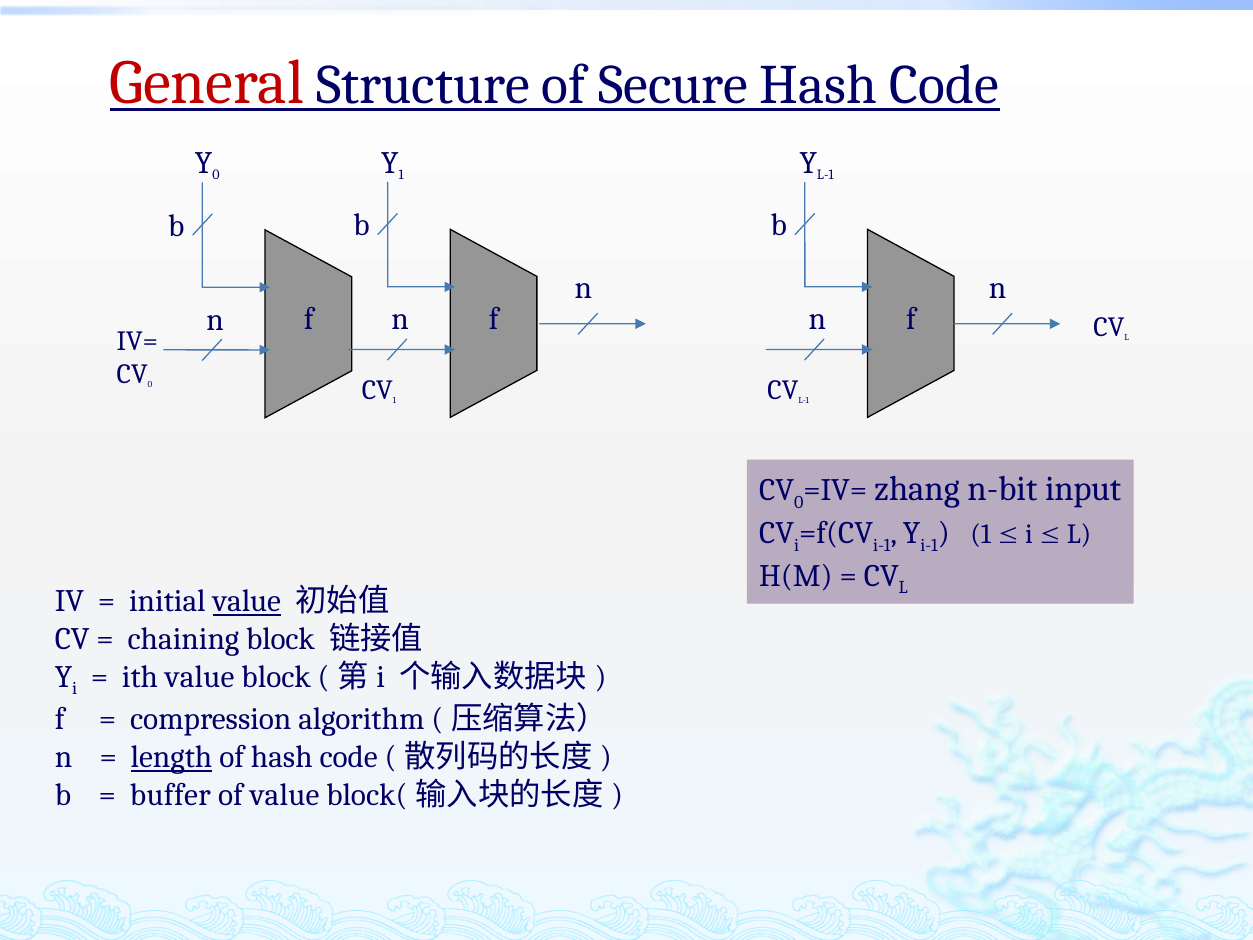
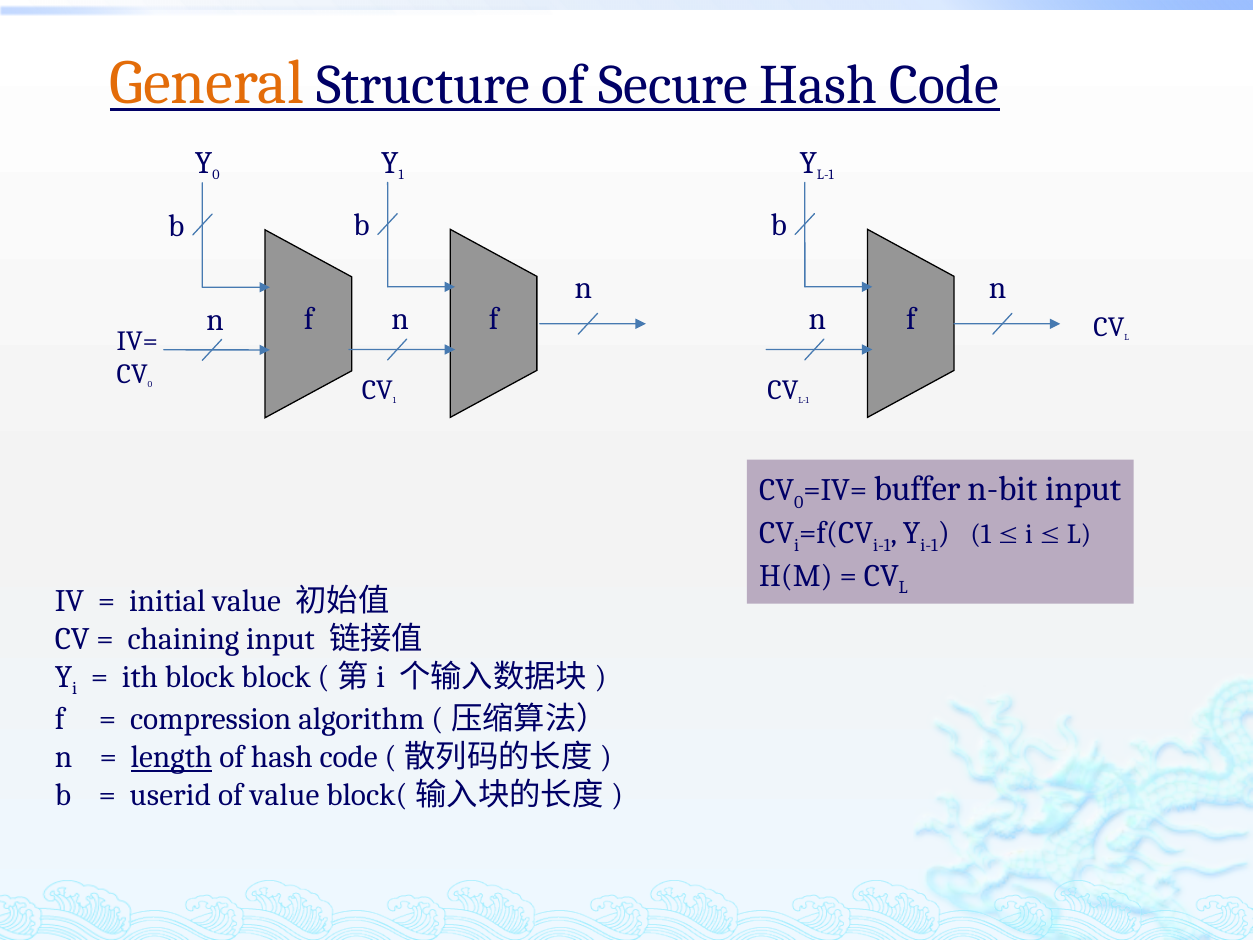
General colour: red -> orange (207, 83)
zhang: zhang -> buffer (917, 489)
value underline: present -> none (247, 601)
chaining block: block -> input (281, 639)
ith value: value -> block (200, 677)
buffer: buffer -> userid (170, 794)
